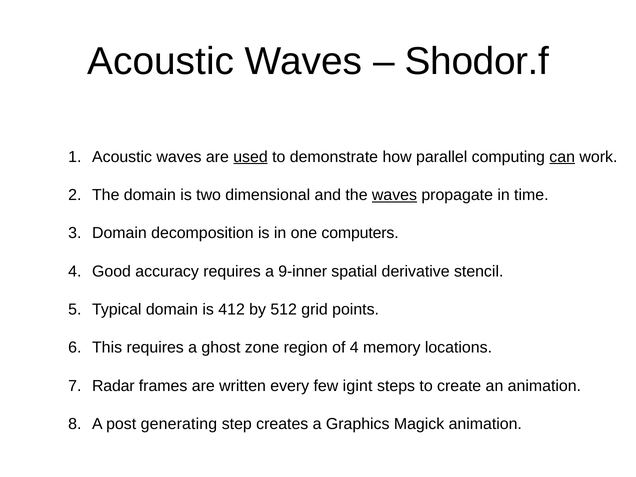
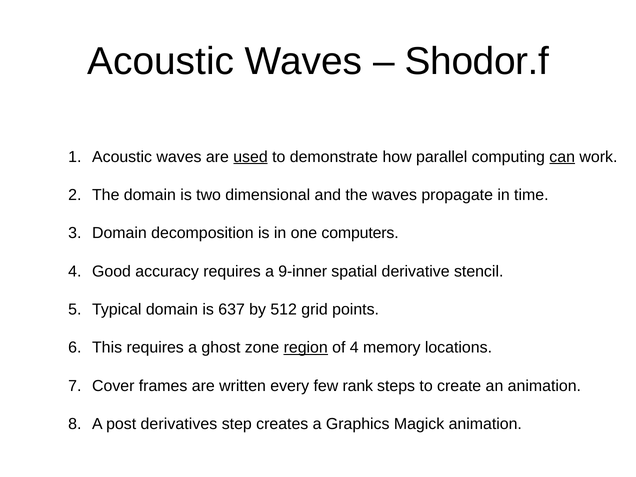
waves underline: present -> none (395, 195)
412: 412 -> 637 (232, 309)
region underline: none -> present (306, 348)
Radar: Radar -> Cover (113, 386)
igint: igint -> rank (358, 386)
generating: generating -> derivatives (179, 424)
